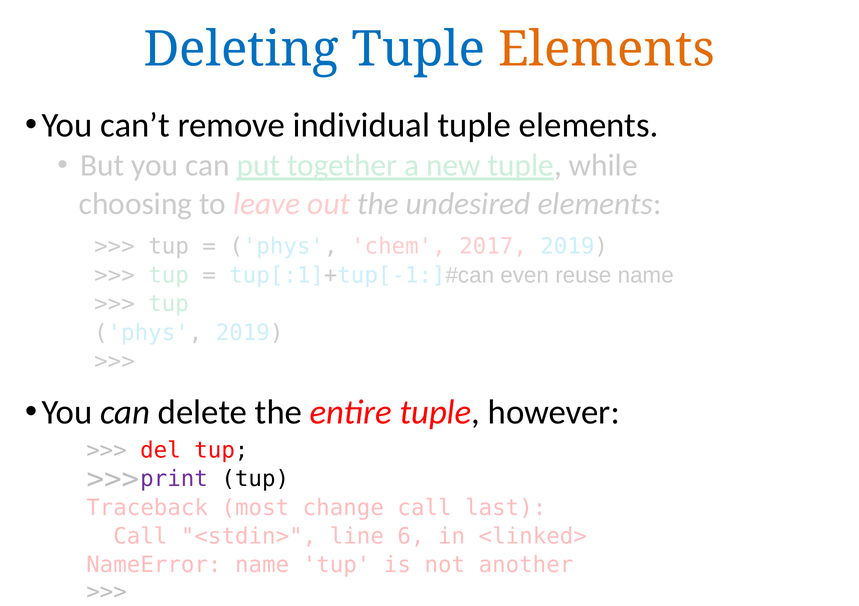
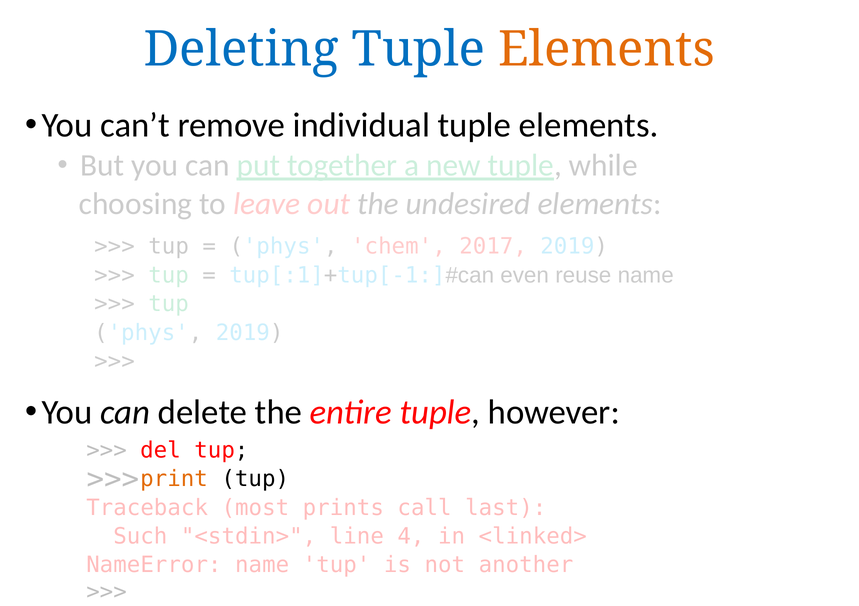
print colour: purple -> orange (174, 478)
change: change -> prints (343, 507)
Call: Call -> Such (140, 536)
6: 6 -> 4 (411, 536)
